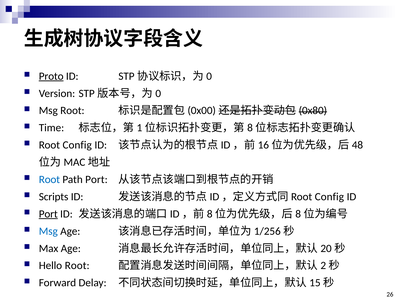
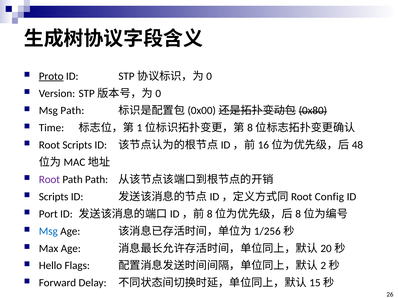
Msg Root: Root -> Path (72, 111)
Root Config: Config -> Scripts (77, 145)
Root colour: blue -> purple (49, 180)
Path Port: Port -> Path (97, 180)
Port underline: present -> none (48, 214)
Hello Root: Root -> Flags (77, 266)
